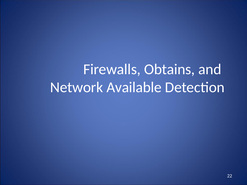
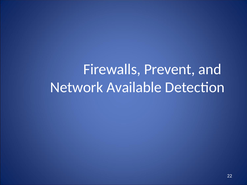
Obtains: Obtains -> Prevent (170, 69)
